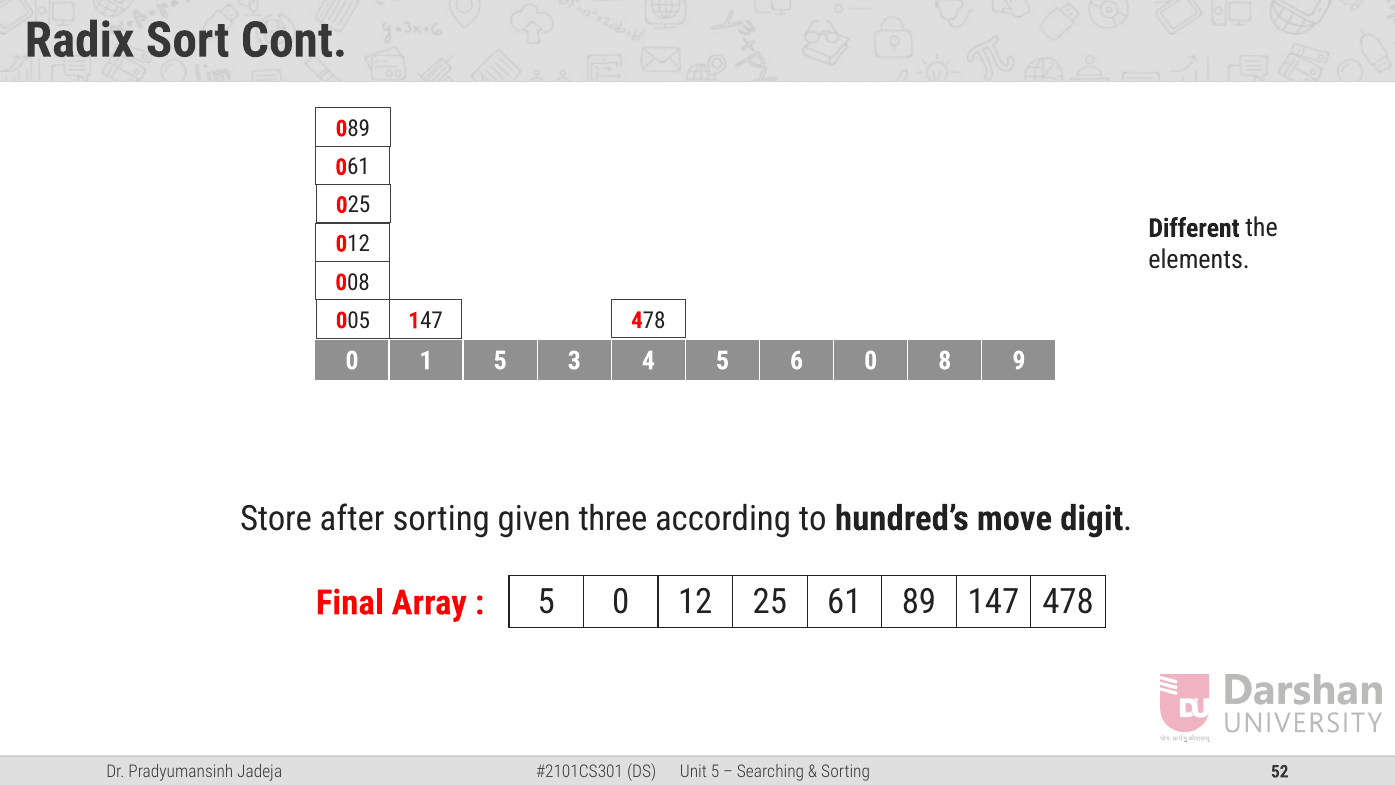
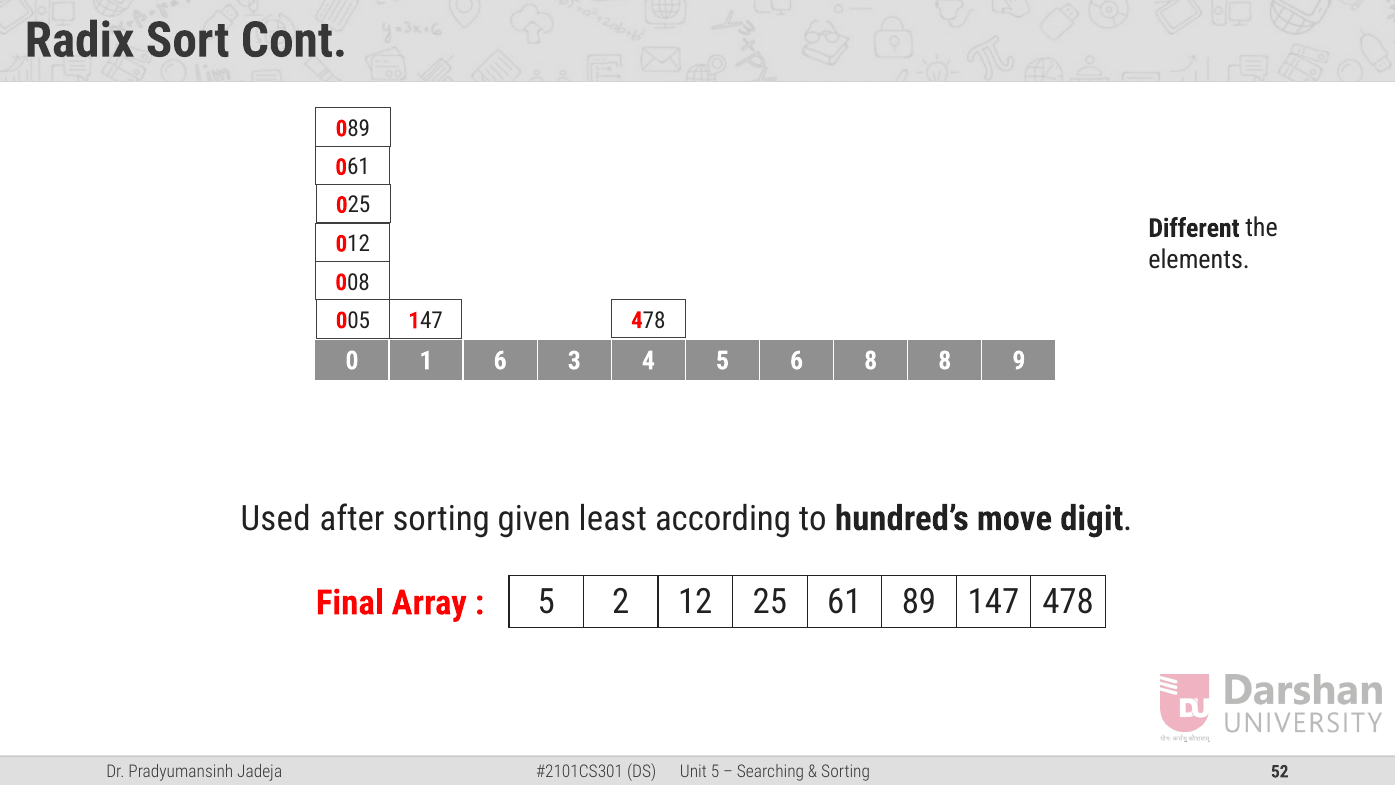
1 5: 5 -> 6 (500, 361)
6 0: 0 -> 8 (871, 361)
Store: Store -> Used (276, 518)
three: three -> least (613, 518)
5 0: 0 -> 2 (621, 601)
